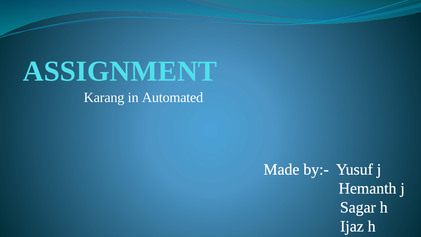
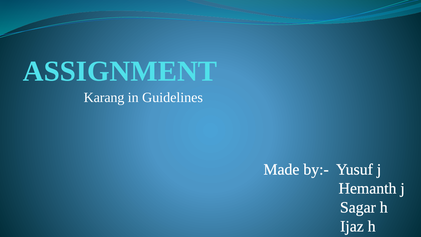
Automated: Automated -> Guidelines (173, 97)
